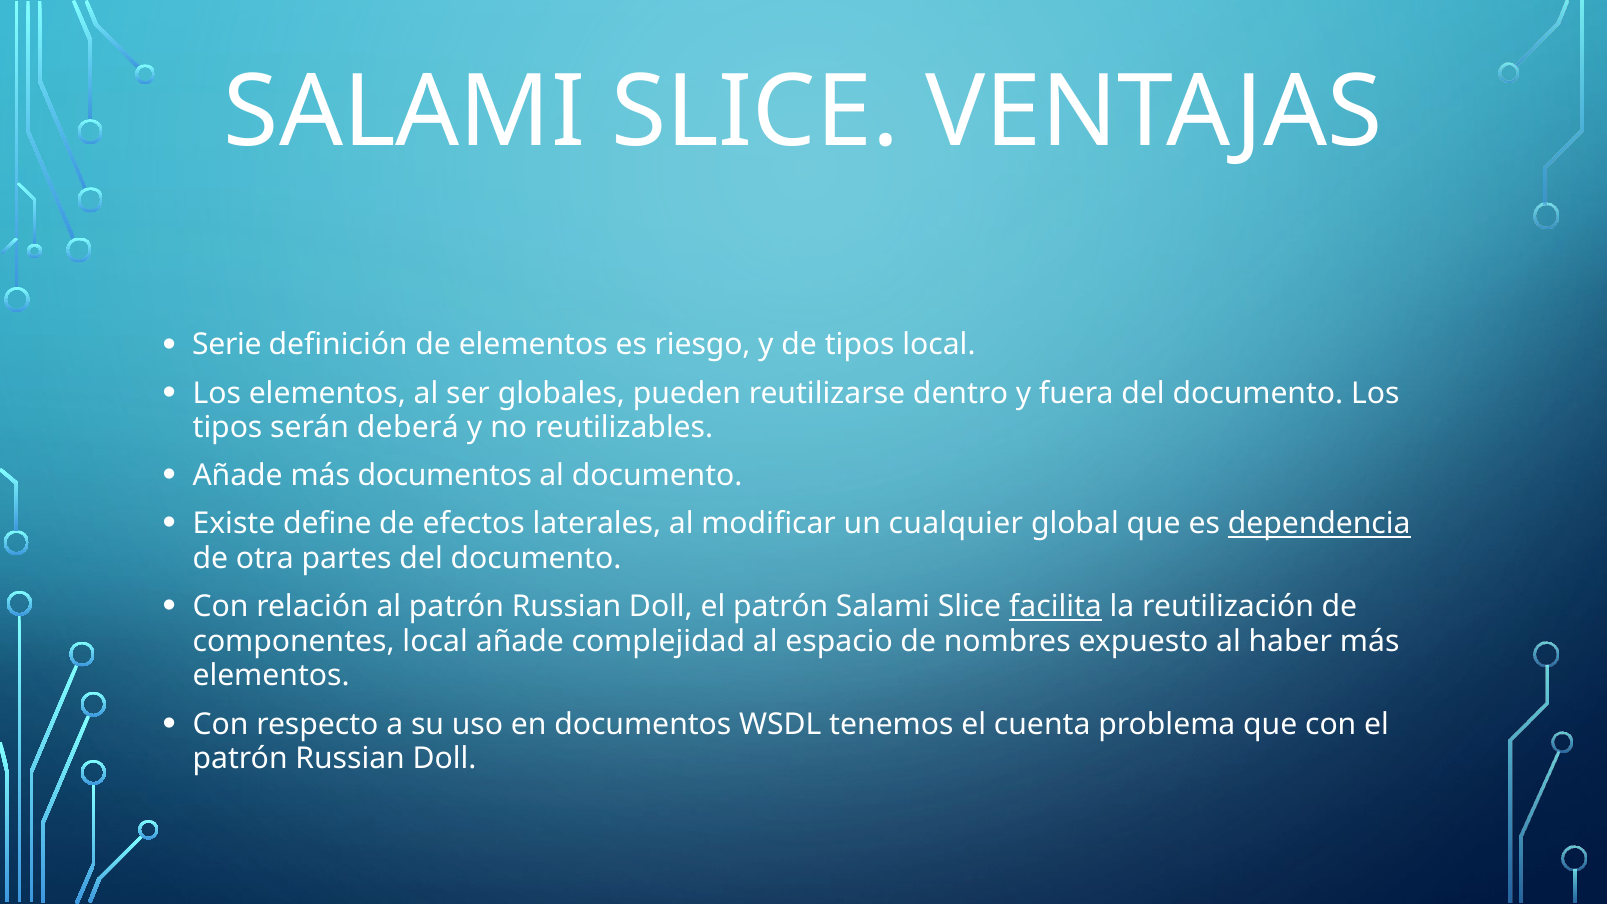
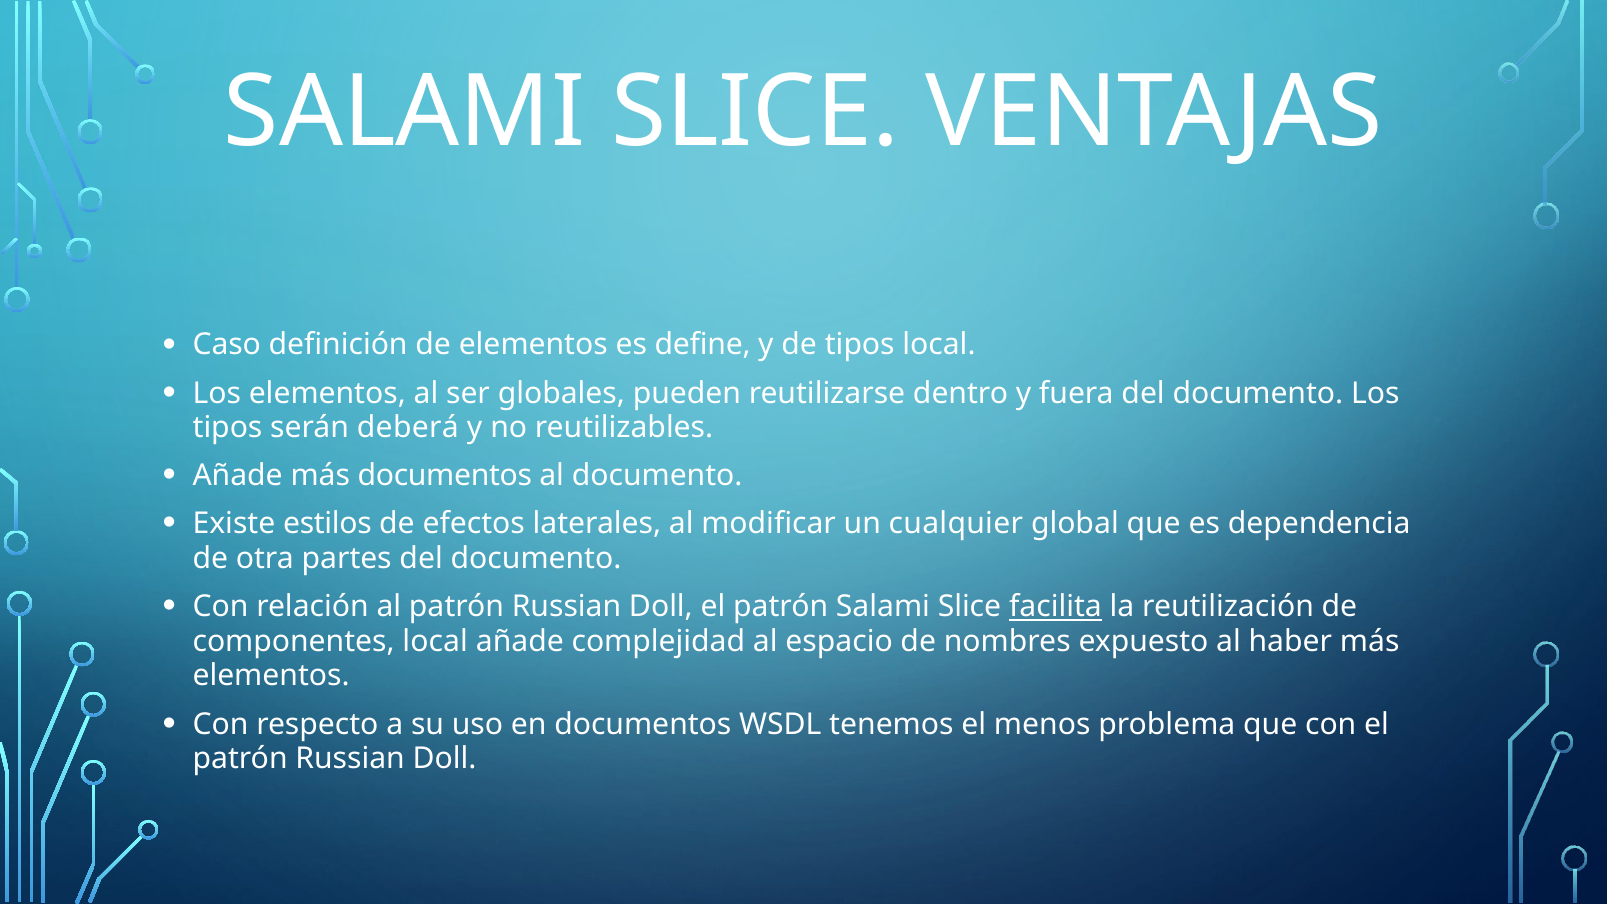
Serie: Serie -> Caso (227, 345)
riesgo: riesgo -> define (703, 345)
define: define -> estilos (327, 524)
dependencia underline: present -> none (1319, 524)
cuenta: cuenta -> menos (1042, 724)
